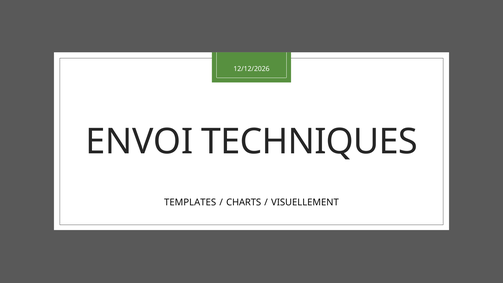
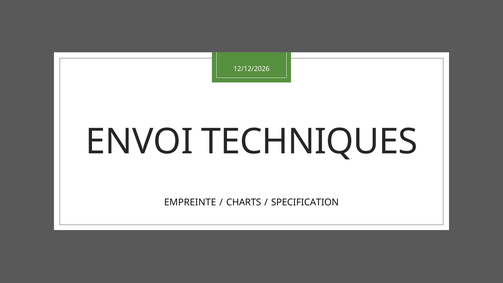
TEMPLATES: TEMPLATES -> EMPREINTE (190, 203)
VISUELLEMENT: VISUELLEMENT -> SPECIFICATION (305, 203)
